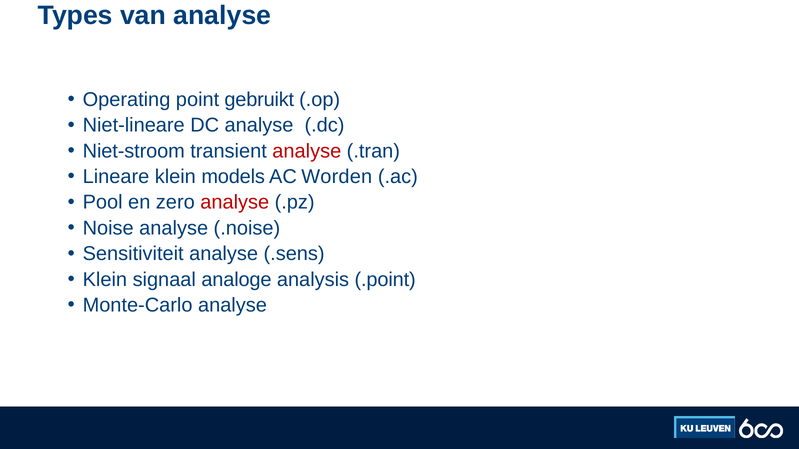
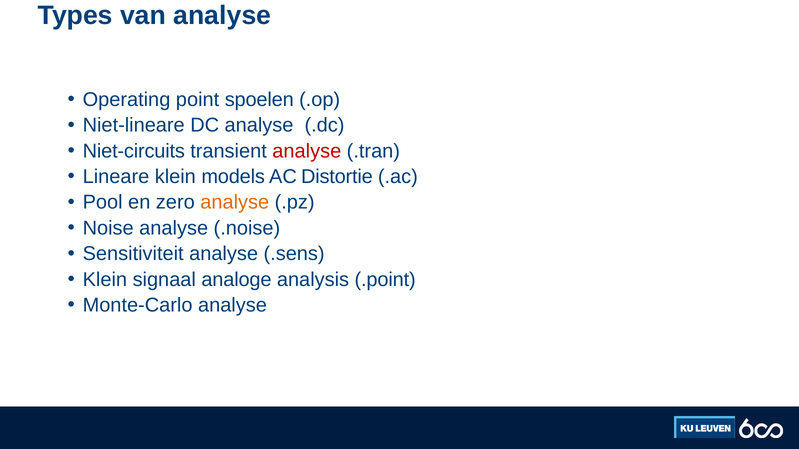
gebruikt: gebruikt -> spoelen (259, 100)
Niet-stroom: Niet-stroom -> Niet-circuits (134, 151)
Worden: Worden -> Distortie (337, 177)
analyse colour: red -> orange (235, 203)
